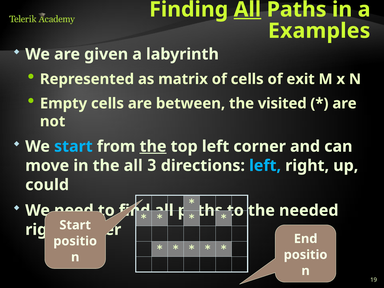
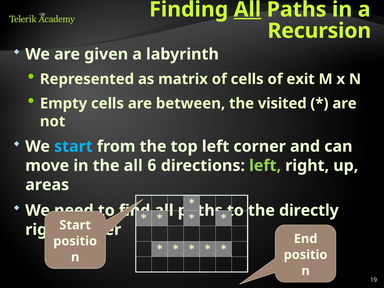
Examples: Examples -> Recursion (319, 31)
the underline: present -> none (153, 146)
3: 3 -> 6 (152, 166)
left colour: light blue -> light green (265, 166)
could: could -> areas (47, 185)
needed: needed -> directly (309, 210)
